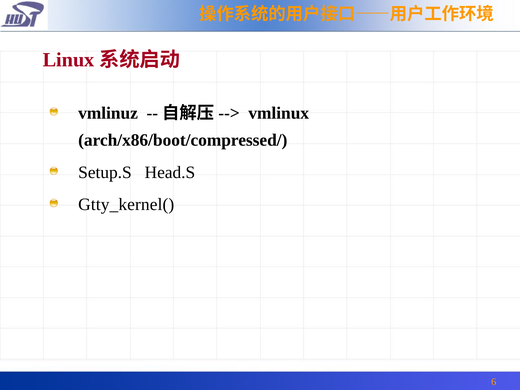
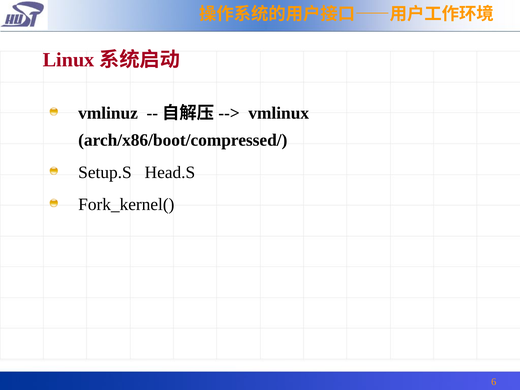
Gtty_kernel(: Gtty_kernel( -> Fork_kernel( (126, 205)
